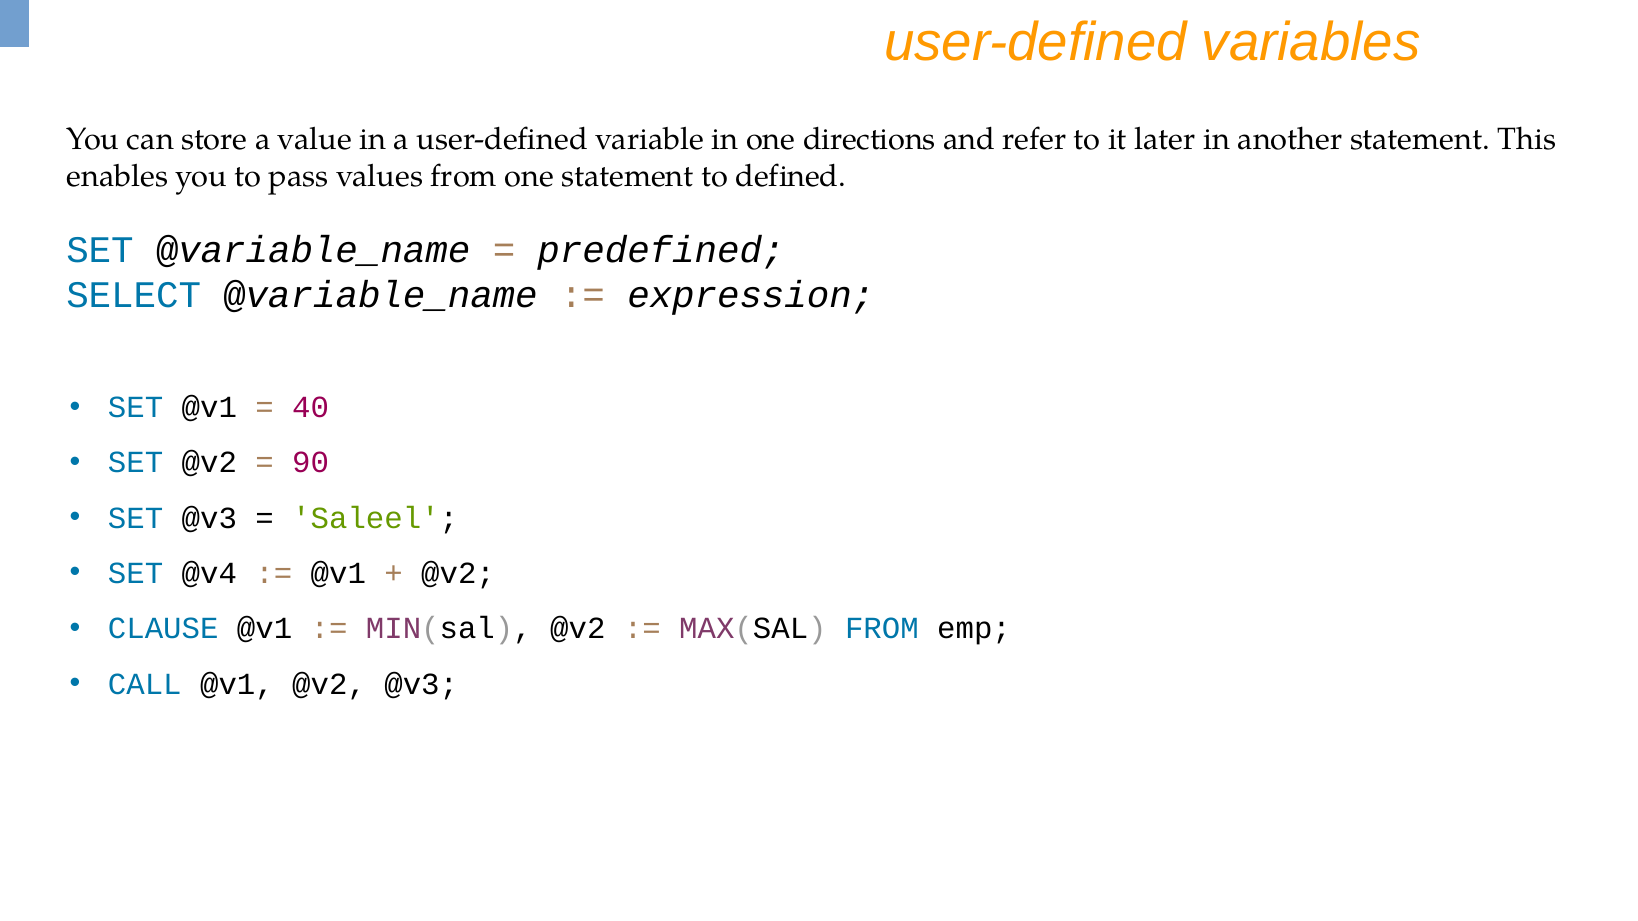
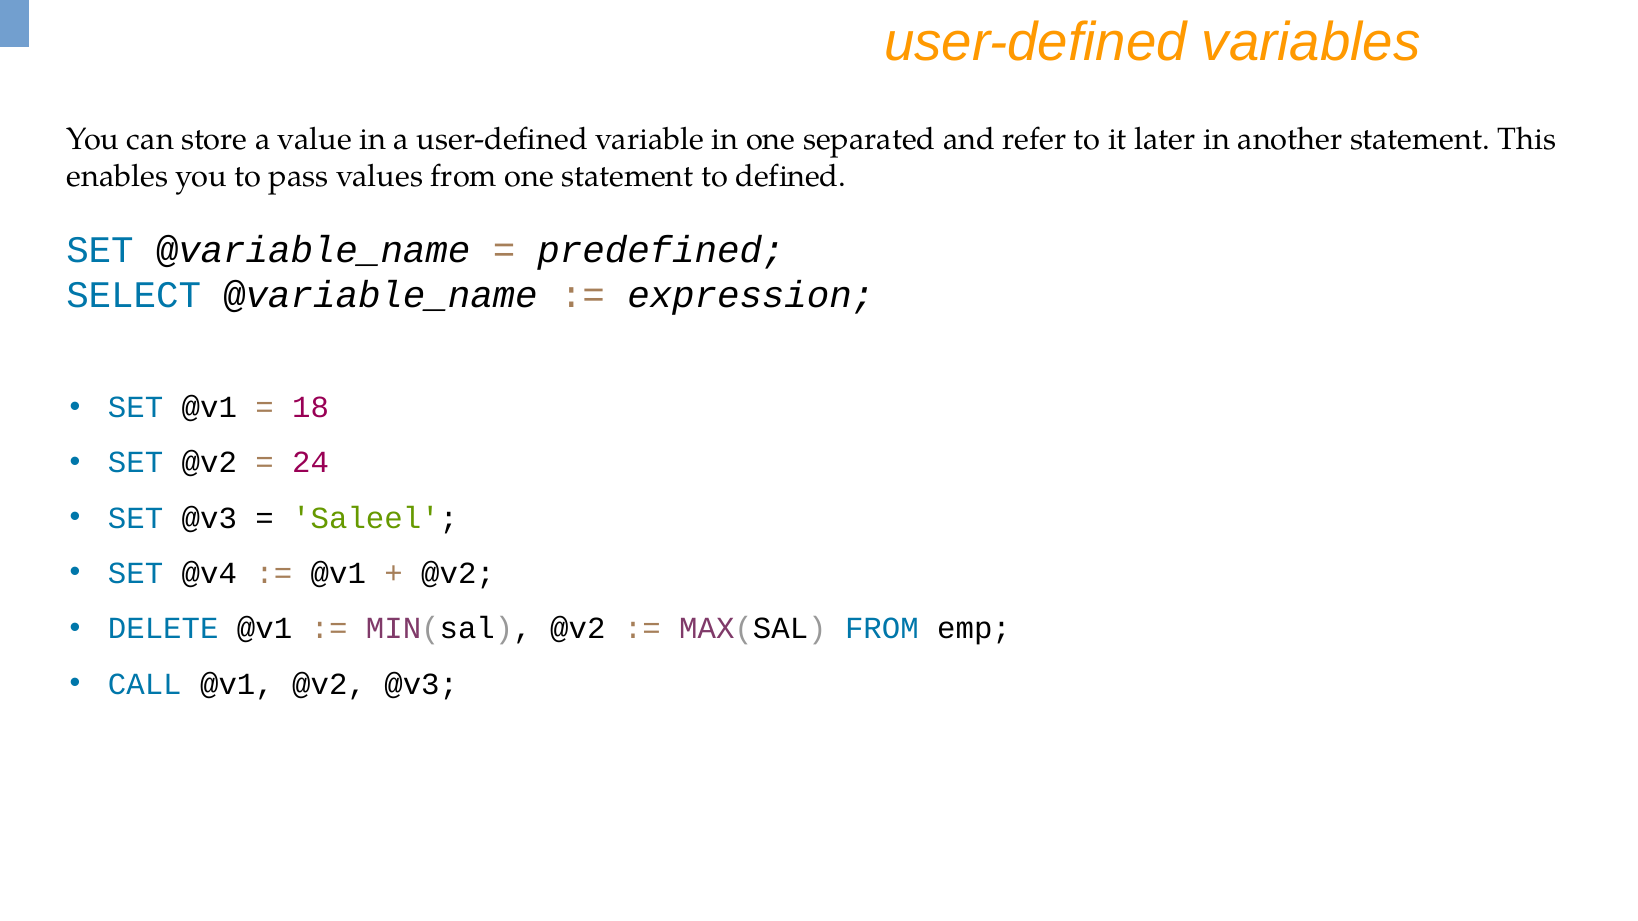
directions: directions -> separated (869, 139)
40: 40 -> 18 (311, 408)
90: 90 -> 24 (311, 463)
CLAUSE: CLAUSE -> DELETE (163, 629)
